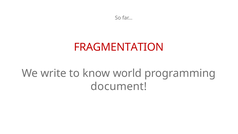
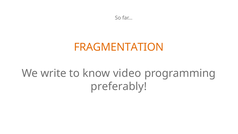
FRAGMENTATION colour: red -> orange (119, 47)
world: world -> video (127, 73)
document: document -> preferably (119, 86)
